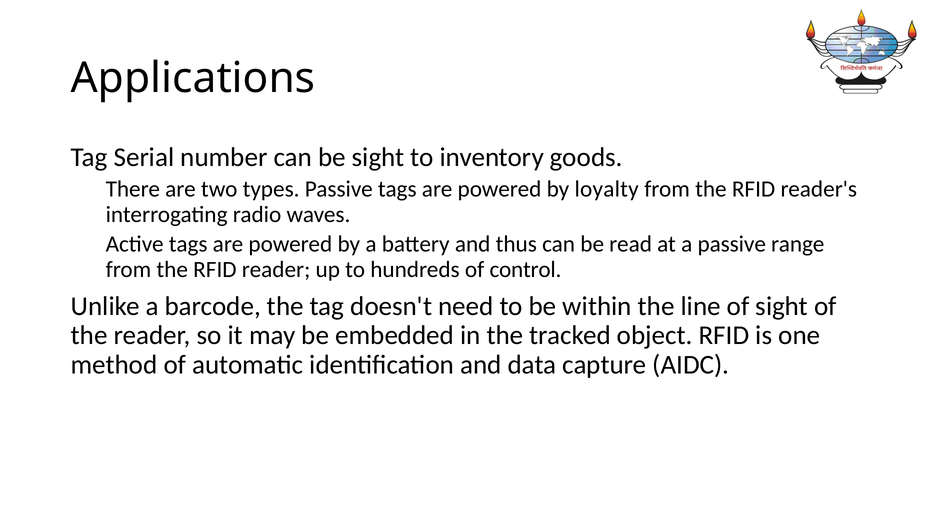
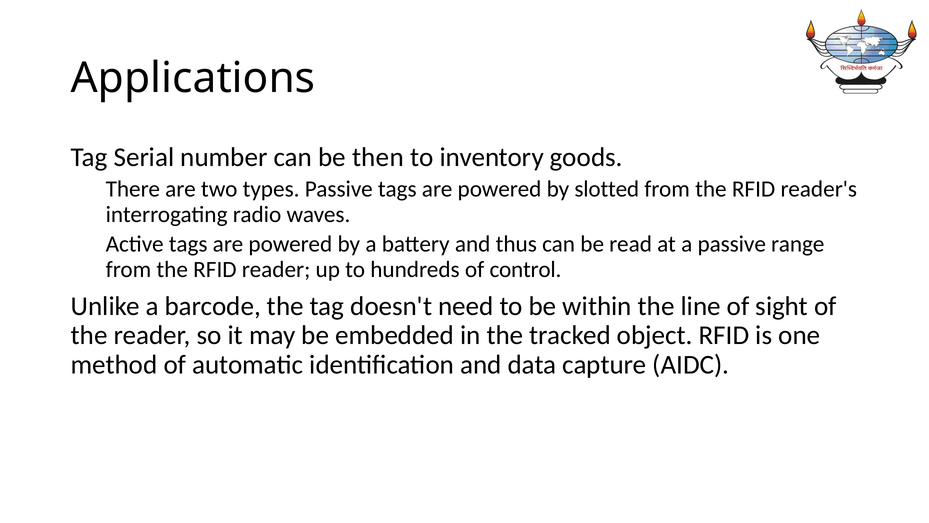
be sight: sight -> then (378, 157)
loyalty: loyalty -> slotted (607, 189)
